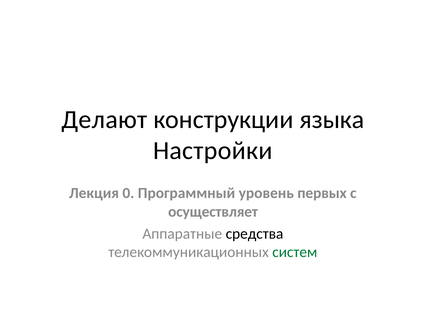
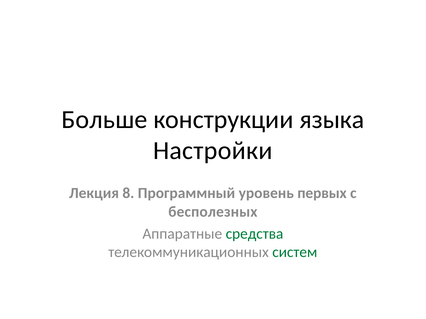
Делают: Делают -> Больше (104, 120)
0: 0 -> 8 (128, 193)
осуществляет: осуществляет -> бесполезных (213, 212)
средства colour: black -> green (255, 234)
